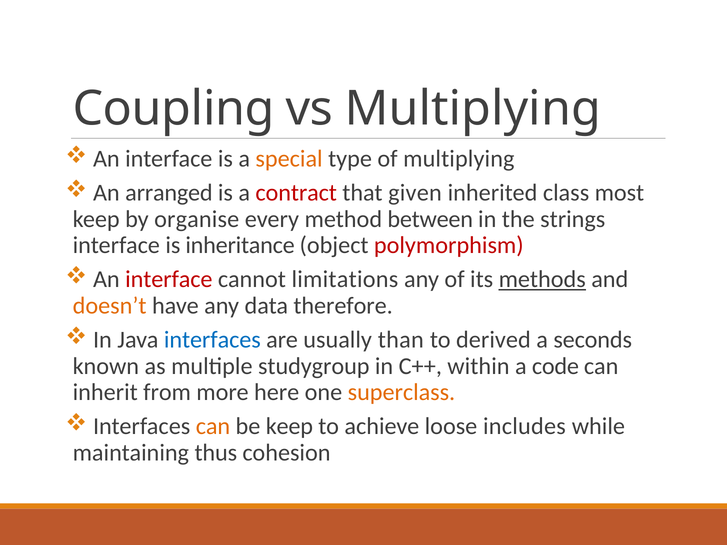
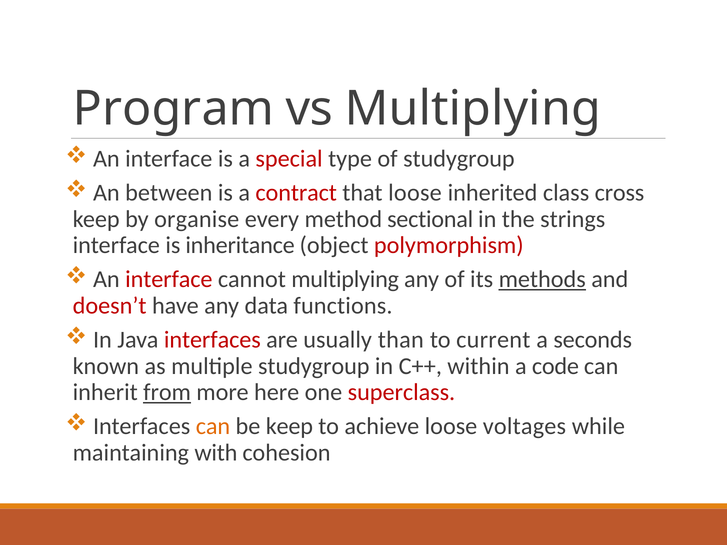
Coupling: Coupling -> Program (173, 109)
special colour: orange -> red (289, 159)
of multiplying: multiplying -> studygroup (459, 159)
arranged: arranged -> between (169, 193)
that given: given -> loose (415, 193)
most: most -> cross (619, 193)
between: between -> sectional (430, 219)
cannot limitations: limitations -> multiplying (345, 280)
doesn’t colour: orange -> red (110, 306)
therefore: therefore -> functions (343, 306)
interfaces colour: blue -> red (212, 340)
derived: derived -> current (493, 340)
from underline: none -> present (167, 392)
superclass colour: orange -> red (401, 392)
includes: includes -> voltages (524, 427)
thus: thus -> with (216, 453)
